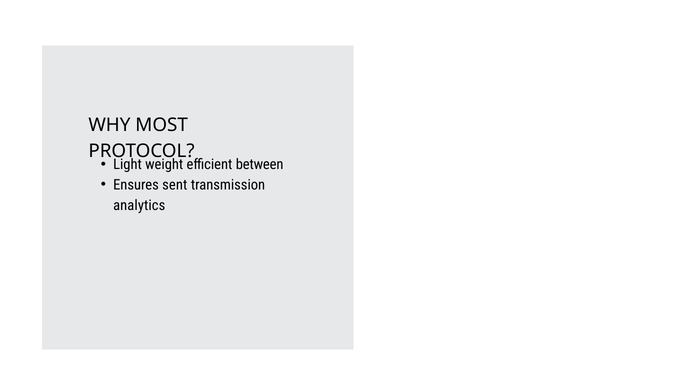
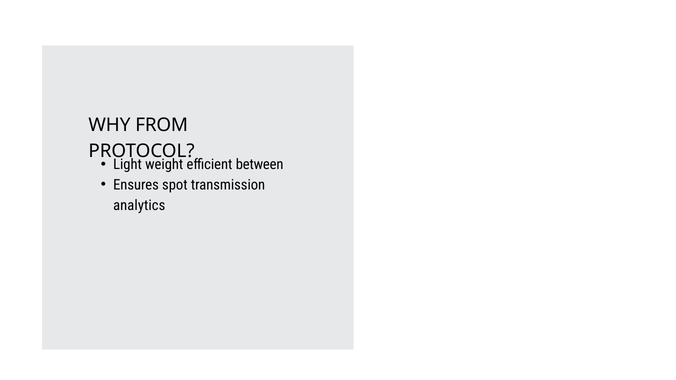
MOST: MOST -> FROM (162, 125)
sent: sent -> spot (175, 185)
